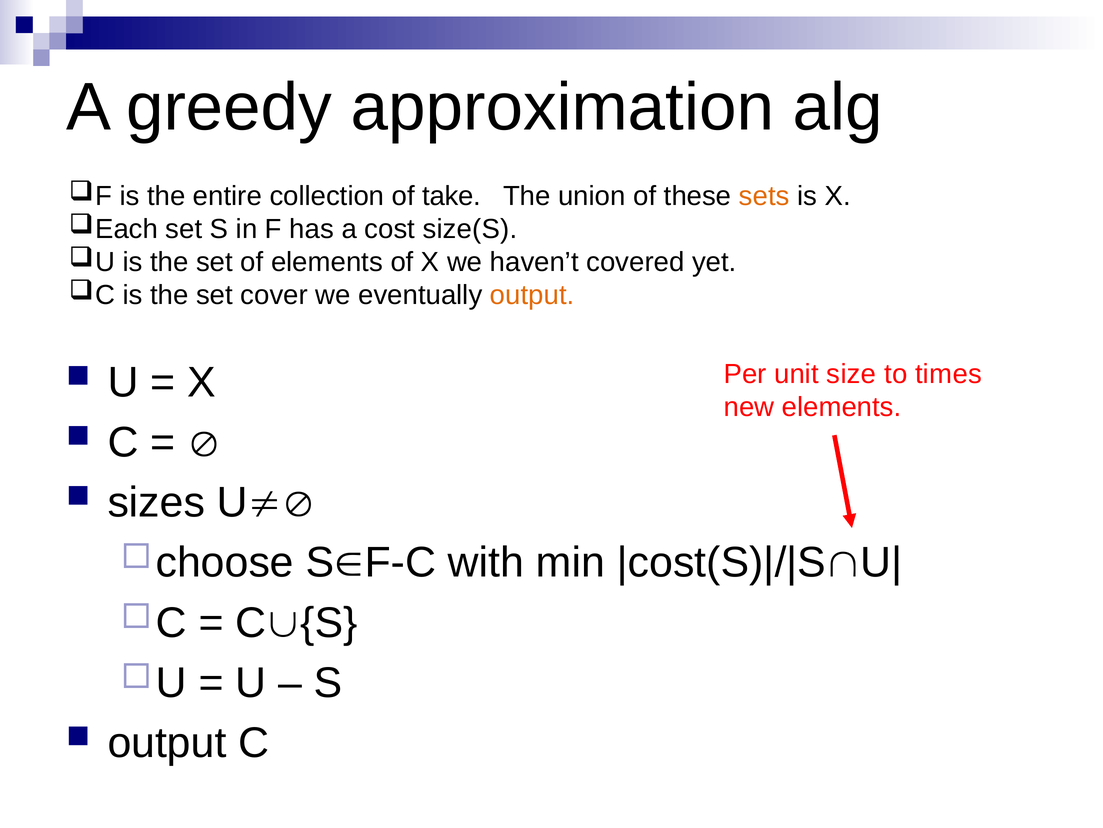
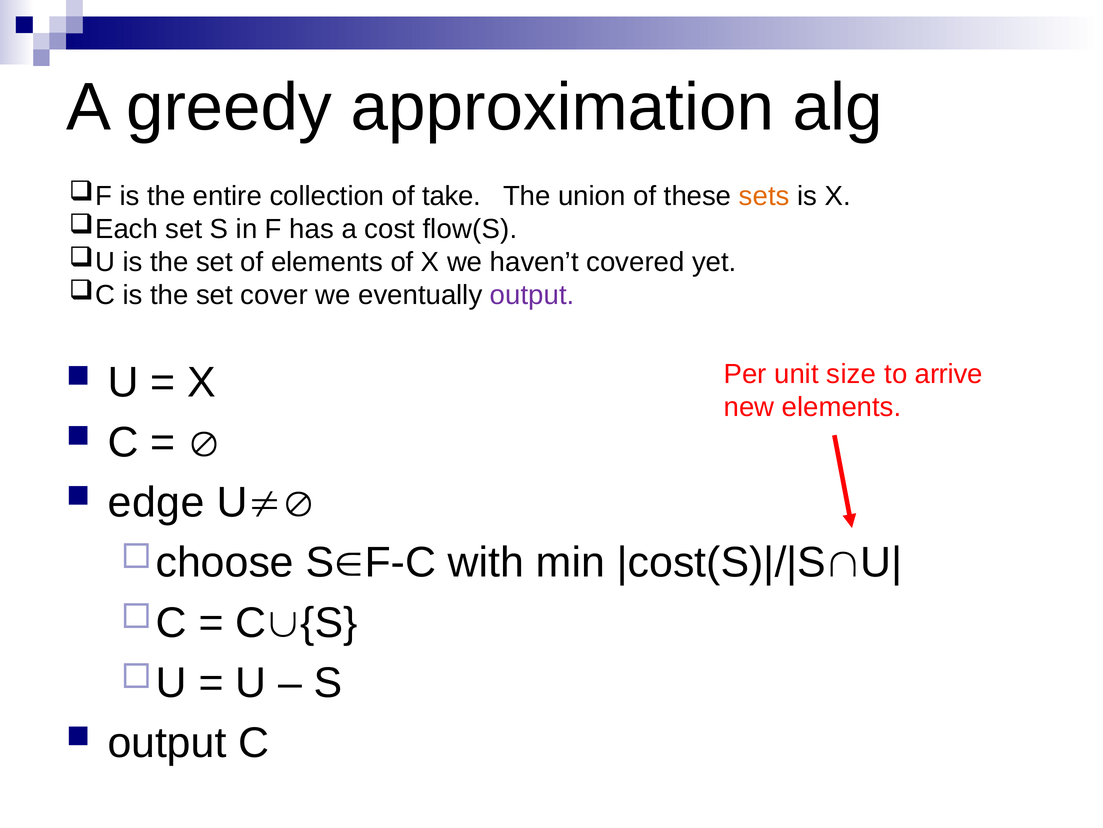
size(S: size(S -> flow(S (470, 229)
output colour: orange -> purple (532, 295)
times: times -> arrive (949, 374)
sizes: sizes -> edge (156, 502)
